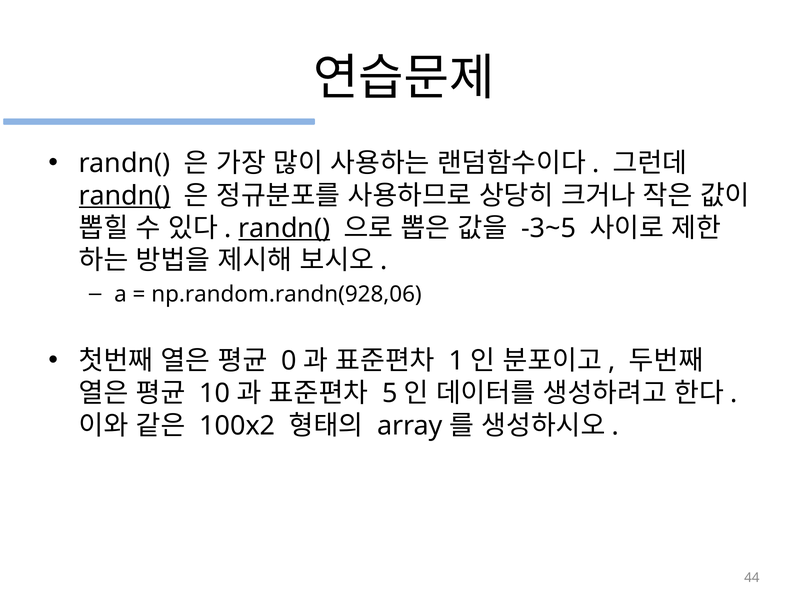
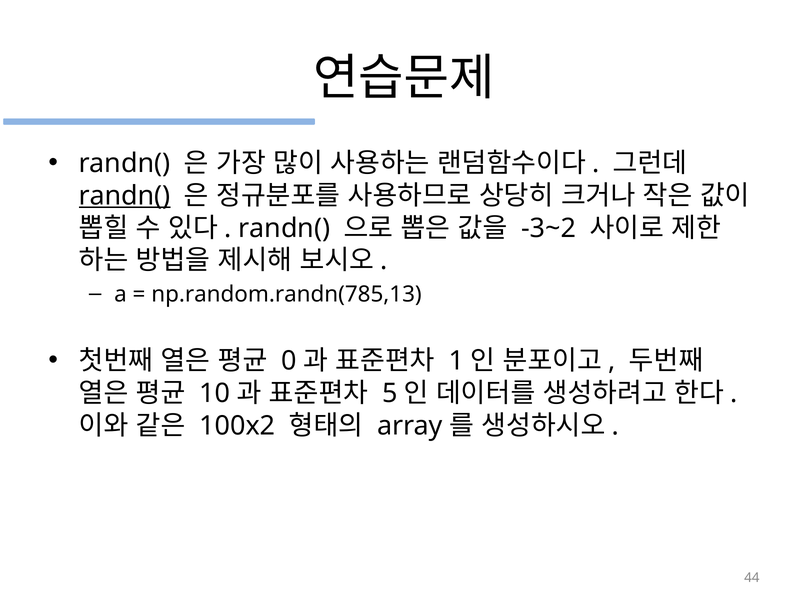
randn( underline: present -> none (284, 228)
-3~5: -3~5 -> -3~2 (549, 228)
np.random.randn(928,06: np.random.randn(928,06 -> np.random.randn(785,13 (287, 294)
